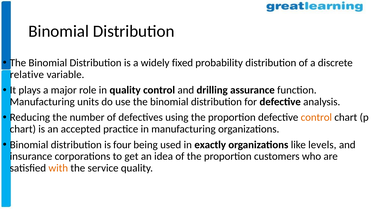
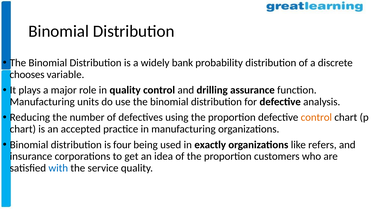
fixed: fixed -> bank (182, 63)
relative: relative -> chooses (27, 75)
levels: levels -> refers (322, 145)
with colour: orange -> blue (58, 168)
